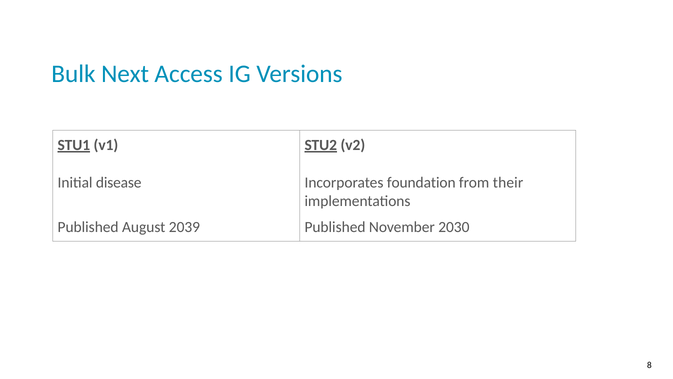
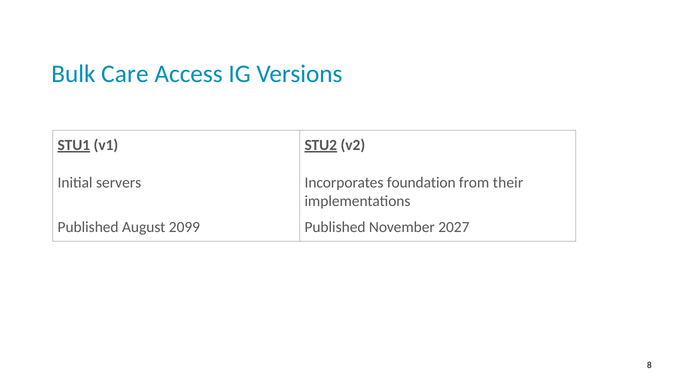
Next: Next -> Care (125, 74)
disease: disease -> servers (119, 182)
2039: 2039 -> 2099 (184, 227)
2030: 2030 -> 2027 (454, 227)
